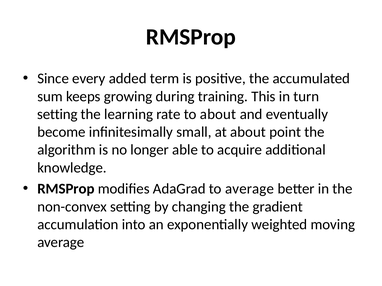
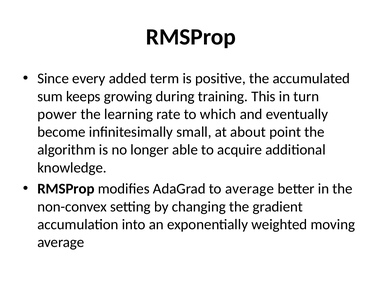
setting: setting -> power (57, 114)
to about: about -> which (218, 114)
